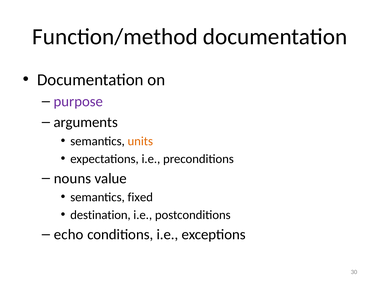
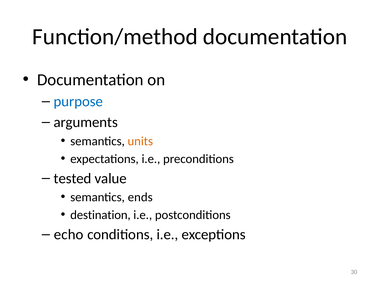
purpose colour: purple -> blue (78, 102)
nouns: nouns -> tested (73, 178)
fixed: fixed -> ends (140, 197)
